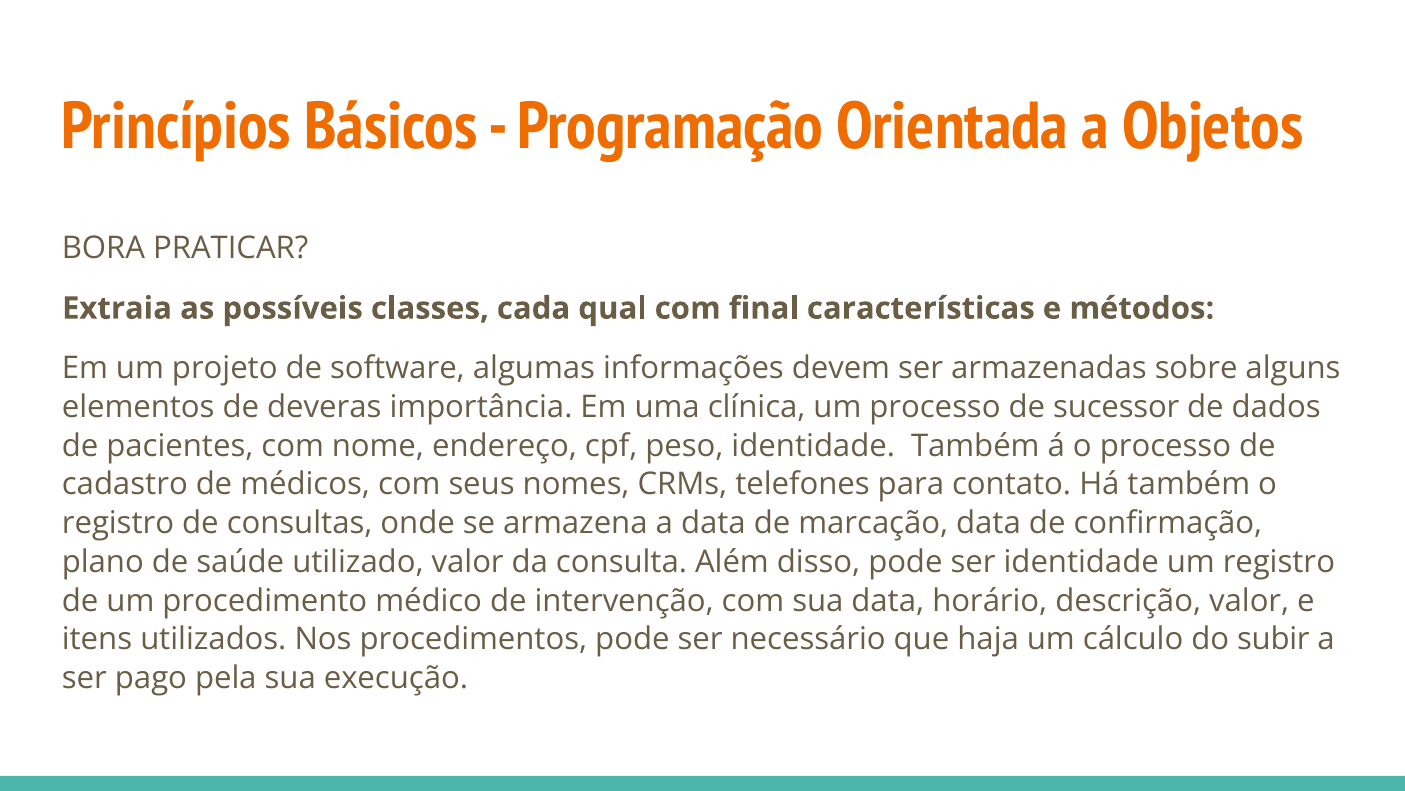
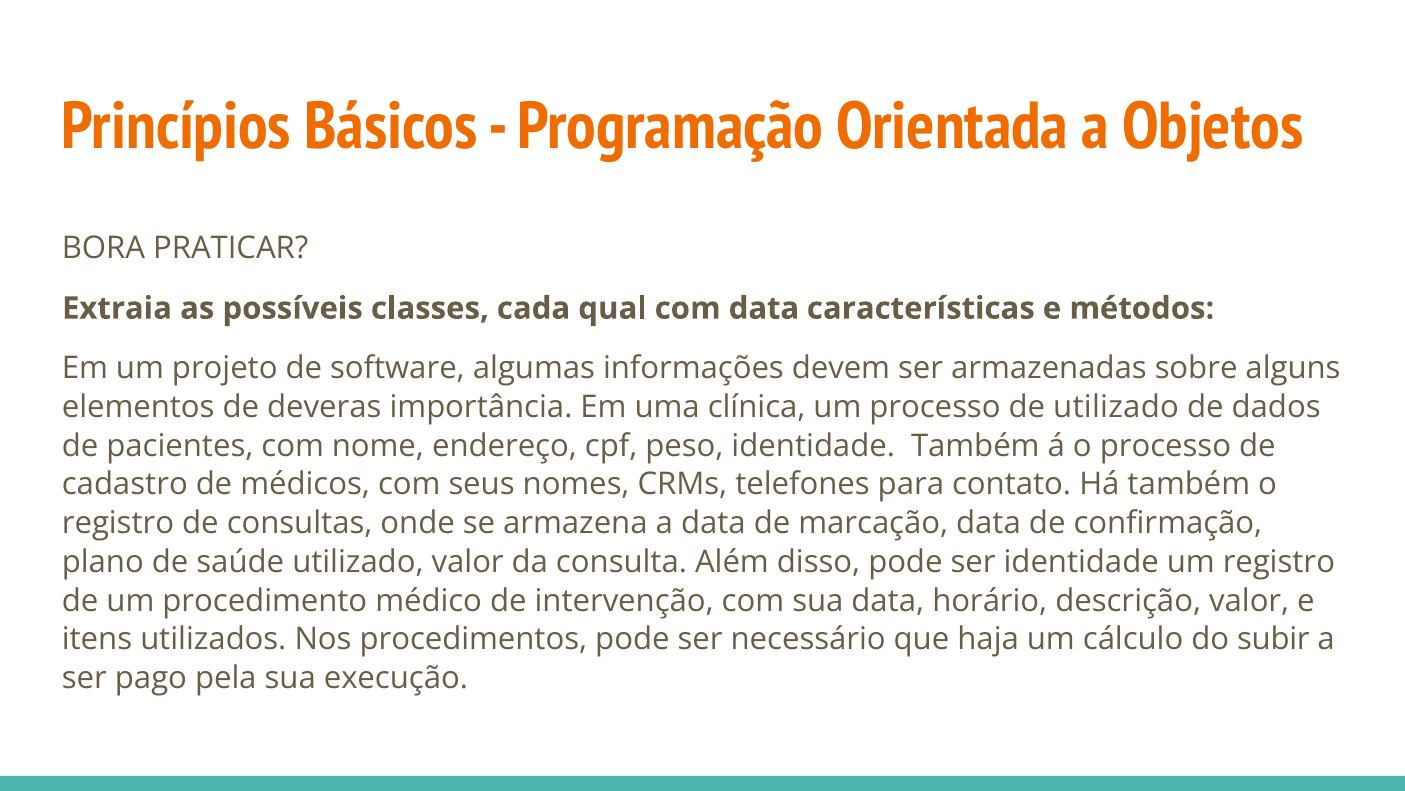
com final: final -> data (764, 308)
de sucessor: sucessor -> utilizado (1116, 407)
